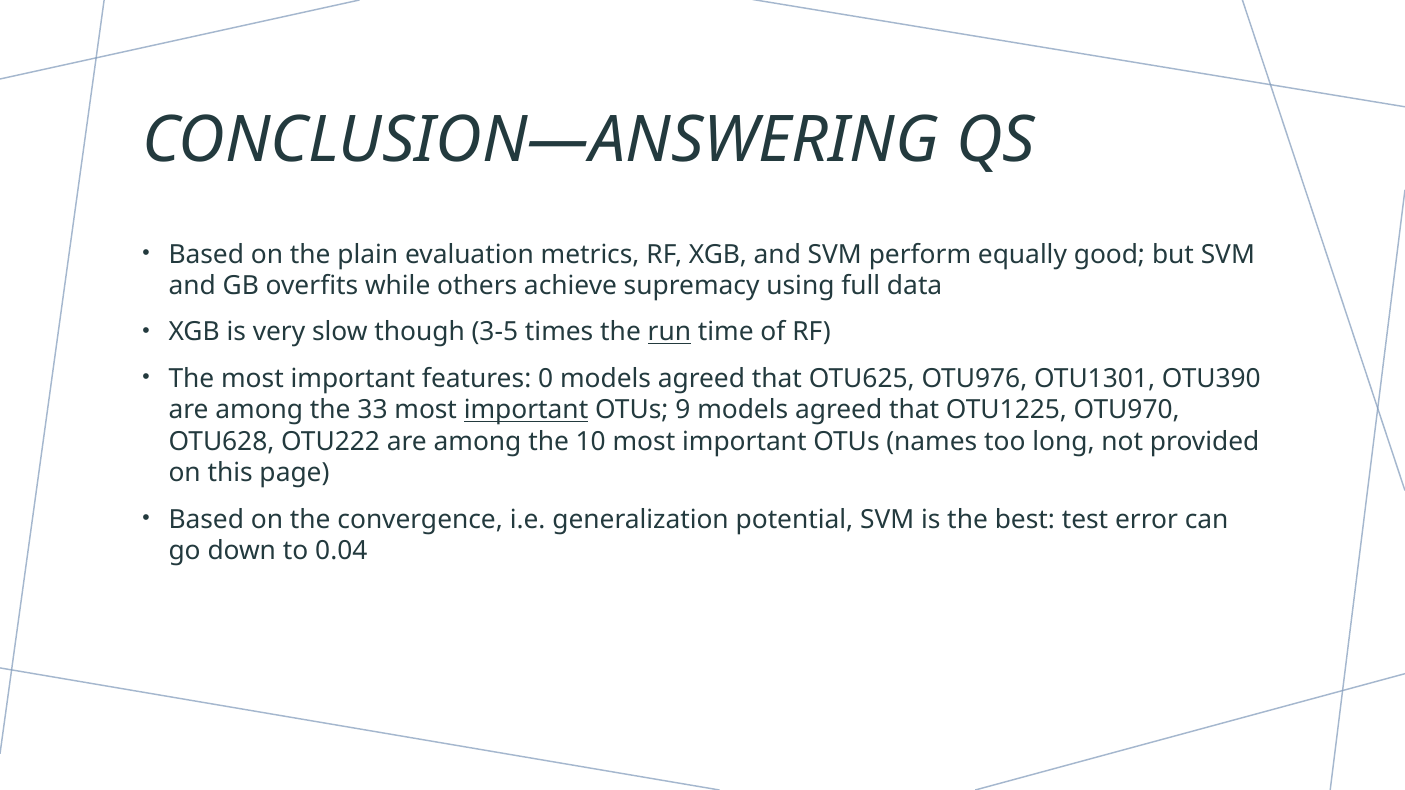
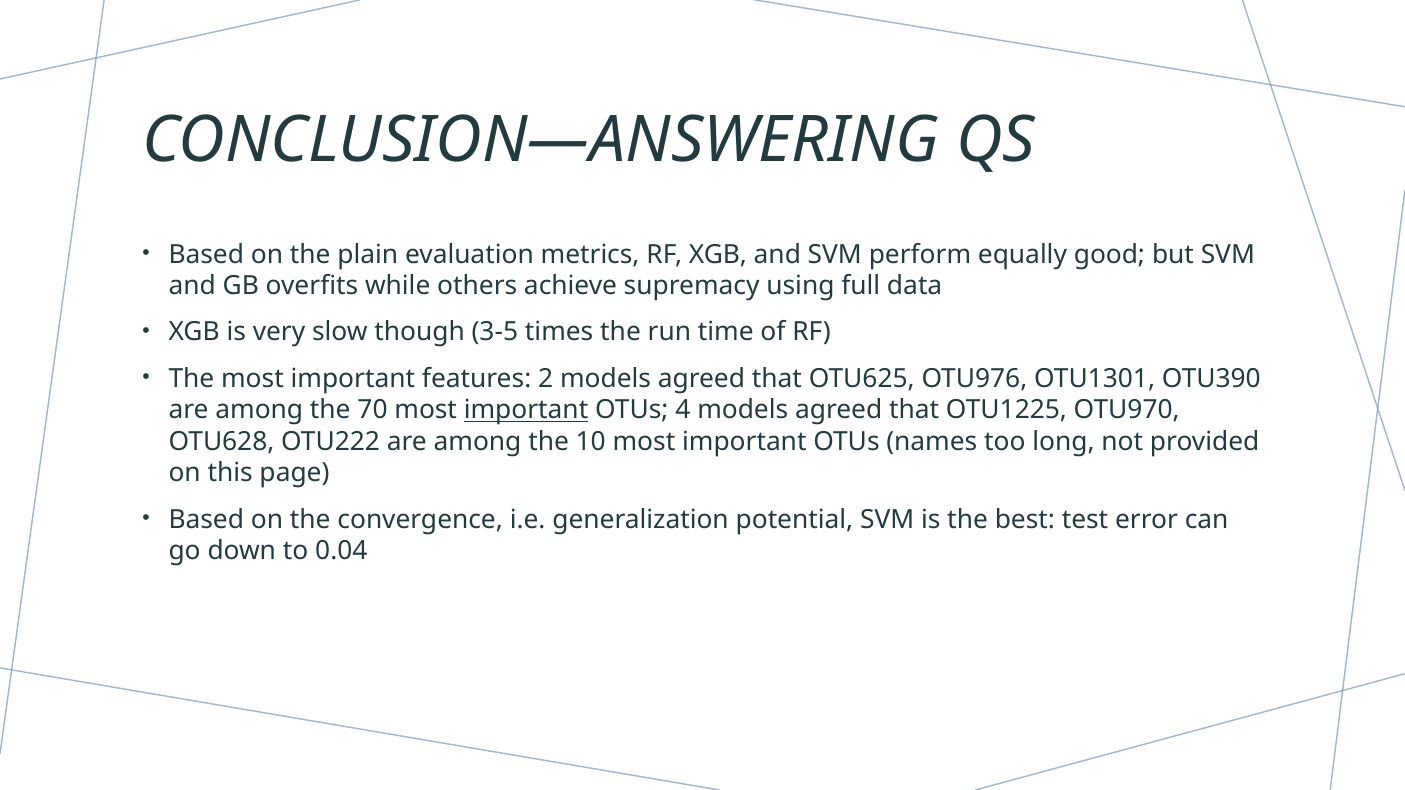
run underline: present -> none (669, 332)
0: 0 -> 2 (546, 379)
33: 33 -> 70 (373, 410)
9: 9 -> 4 (683, 410)
